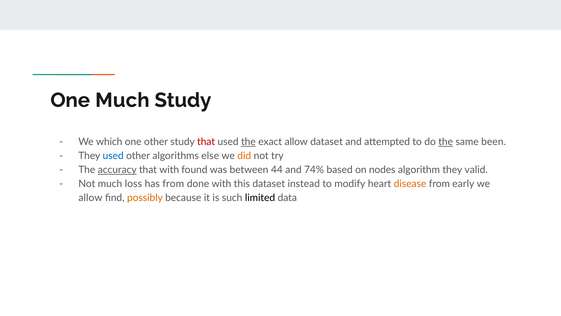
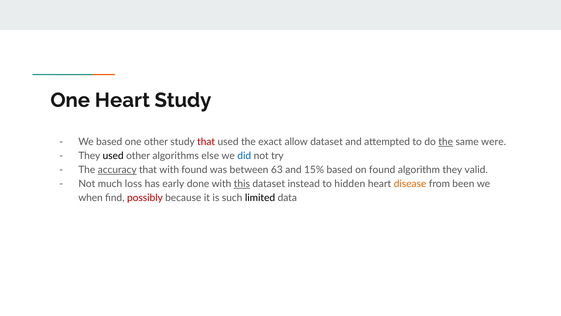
One Much: Much -> Heart (122, 100)
We which: which -> based (109, 142)
the underline: present -> none (248, 142)
been: been -> were (494, 142)
used colour: blue -> black (113, 156)
did colour: orange -> blue (244, 156)
44: 44 -> 63 (277, 170)
74%: 74% -> 15% (314, 170)
on nodes: nodes -> found (382, 170)
has from: from -> early (173, 184)
this underline: none -> present (242, 184)
modify: modify -> hidden (350, 184)
early: early -> been (463, 184)
allow: allow -> when (91, 198)
possibly colour: orange -> red (145, 198)
